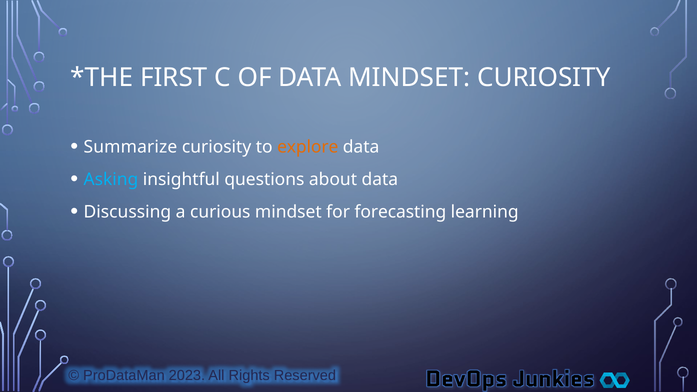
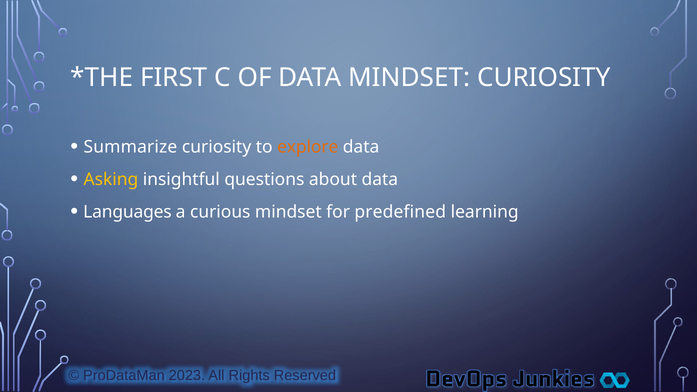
Asking colour: light blue -> yellow (111, 179)
Discussing: Discussing -> Languages (127, 212)
forecasting: forecasting -> predefined (400, 212)
